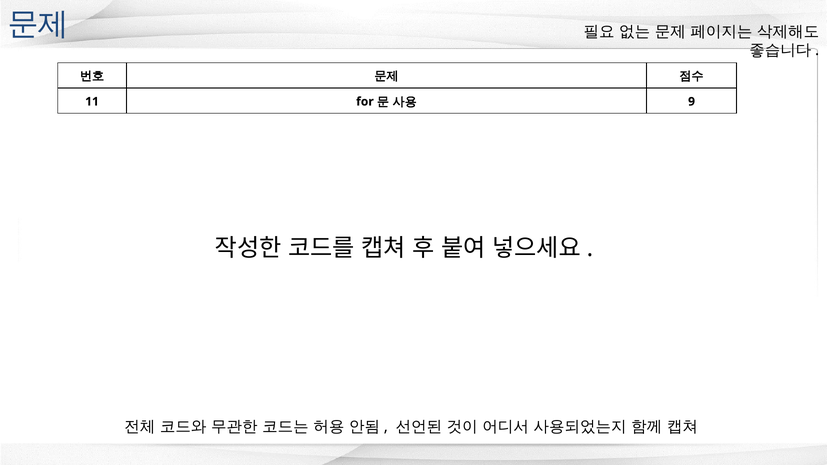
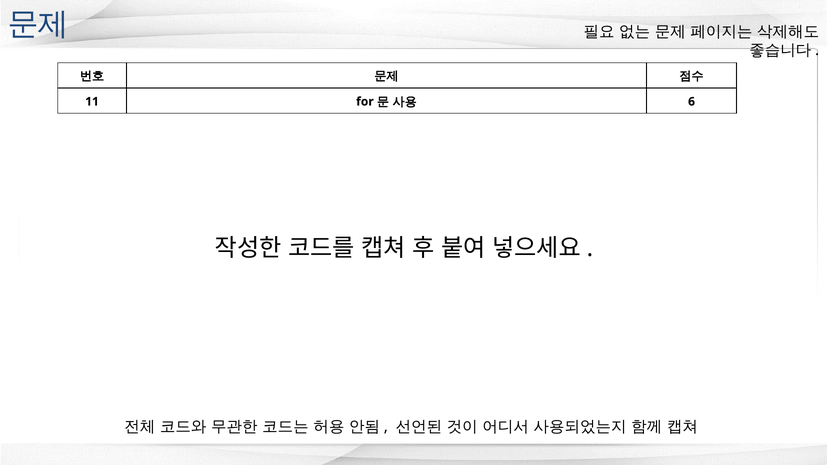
9: 9 -> 6 (692, 102)
